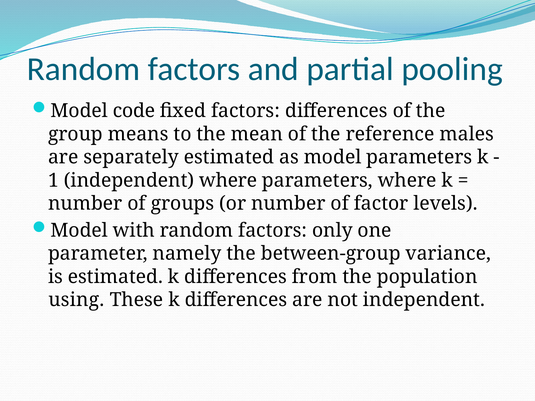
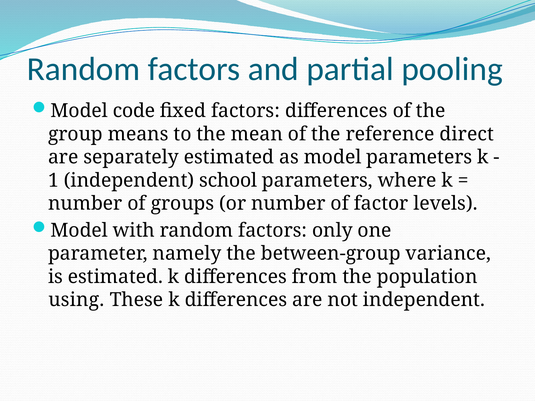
males: males -> direct (467, 134)
independent where: where -> school (228, 180)
